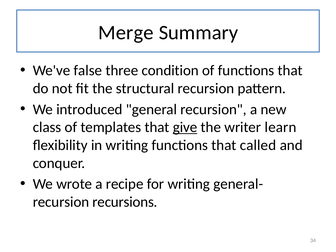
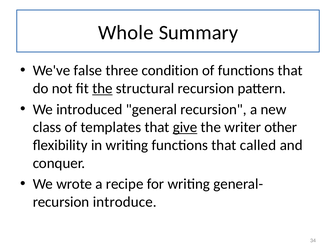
Merge: Merge -> Whole (126, 33)
the underline: none -> present (102, 88)
learn: learn -> other (281, 127)
recursions: recursions -> introduce (125, 202)
